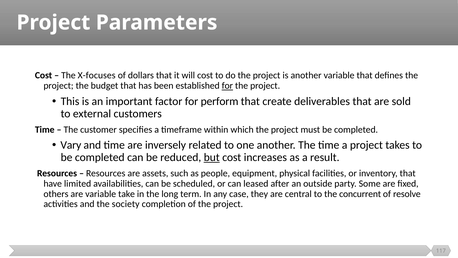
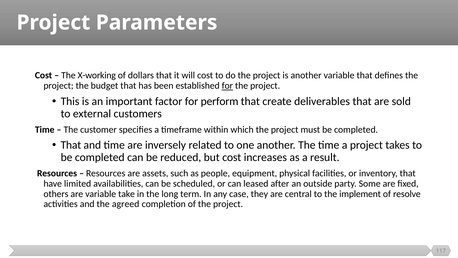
X-focuses: X-focuses -> X-working (97, 75)
Vary: Vary -> That (71, 145)
but underline: present -> none (212, 157)
concurrent: concurrent -> implement (360, 194)
society: society -> agreed (126, 204)
